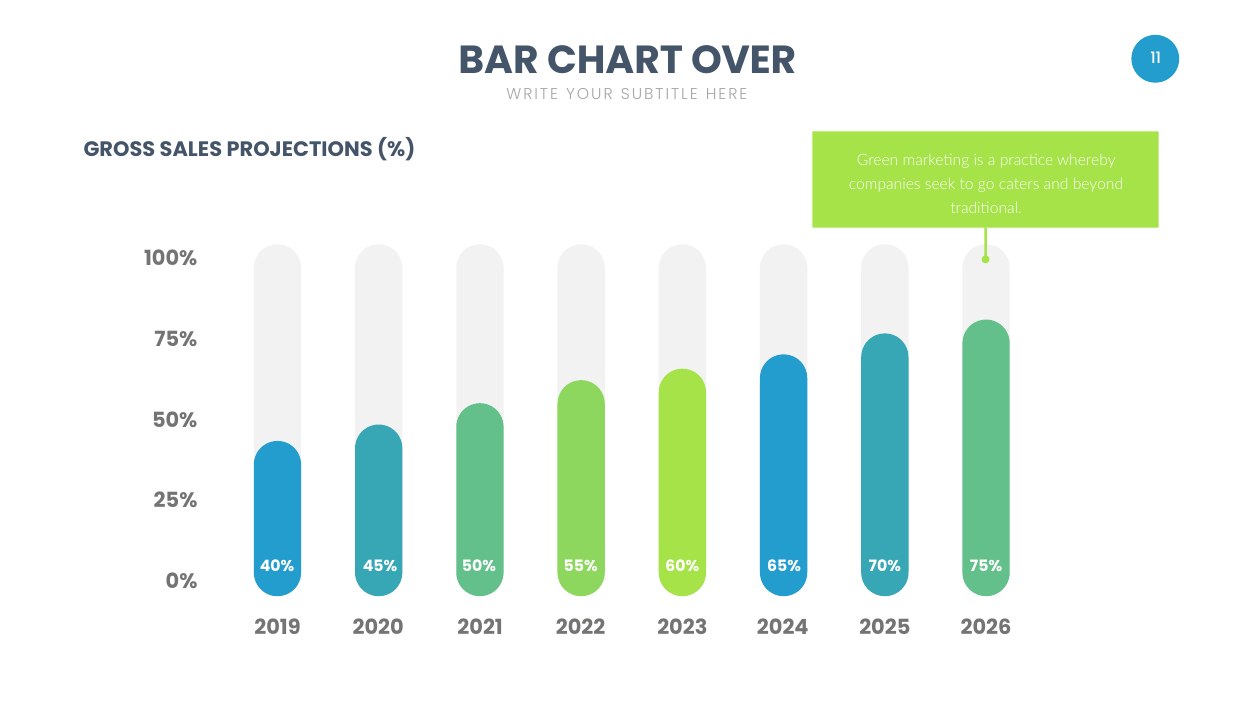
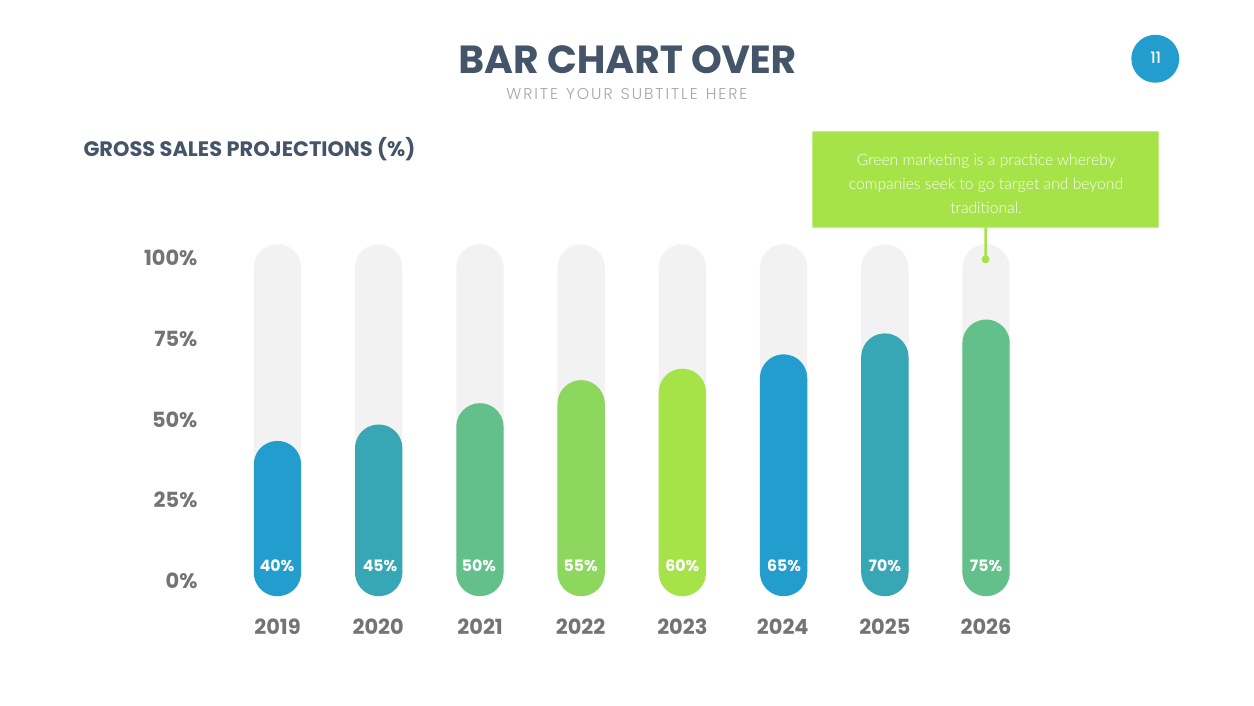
caters: caters -> target (1019, 184)
